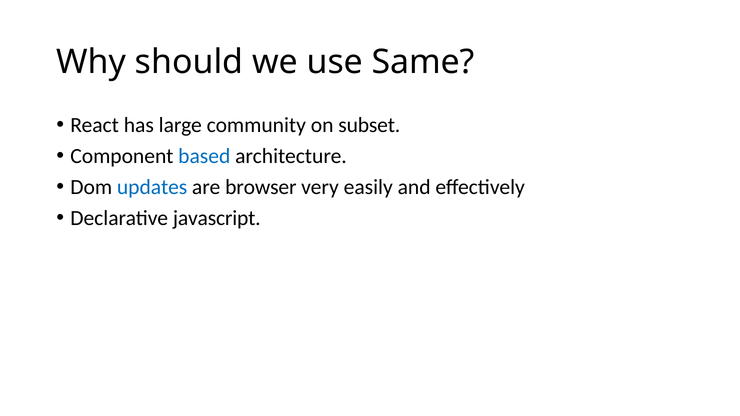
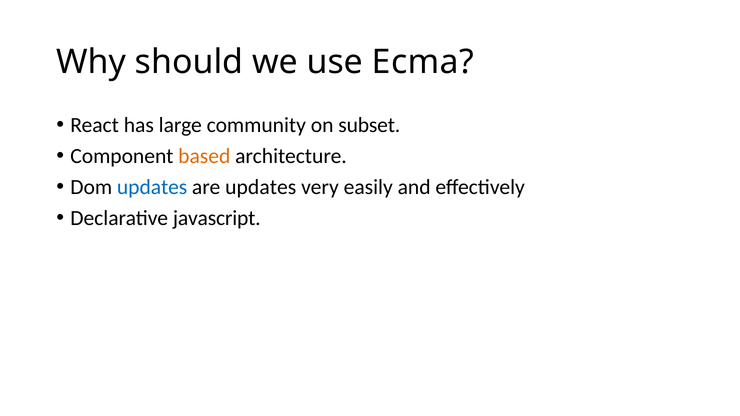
Same: Same -> Ecma (423, 62)
based colour: blue -> orange (204, 156)
are browser: browser -> updates (261, 187)
